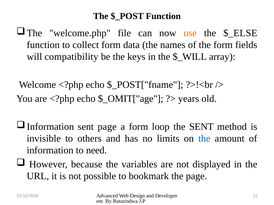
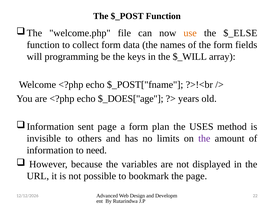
compatibility: compatibility -> programming (72, 57)
$_OMIT["age: $_OMIT["age -> $_DOES["age (131, 99)
loop: loop -> plan (161, 127)
the SENT: SENT -> USES (201, 127)
the colour: blue -> purple (204, 139)
